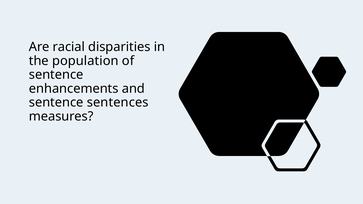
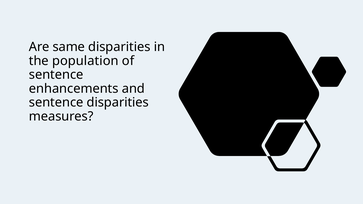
racial: racial -> same (69, 47)
sentence sentences: sentences -> disparities (118, 103)
